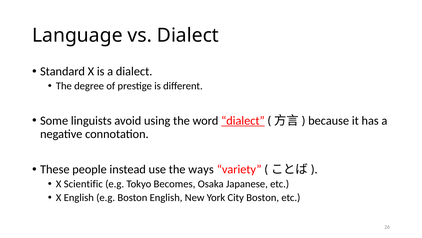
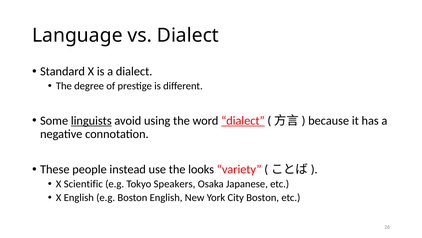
linguists underline: none -> present (91, 120)
ways: ways -> looks (201, 169)
Becomes: Becomes -> Speakers (175, 184)
